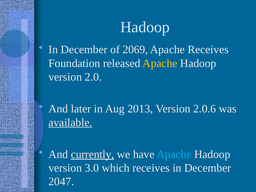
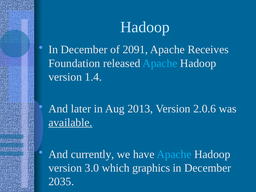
2069: 2069 -> 2091 (135, 50)
Apache colour: yellow -> light blue (160, 63)
2.0: 2.0 -> 1.4 (93, 77)
currently underline: present -> none (92, 154)
which receives: receives -> graphics (151, 168)
2047: 2047 -> 2035 (61, 182)
